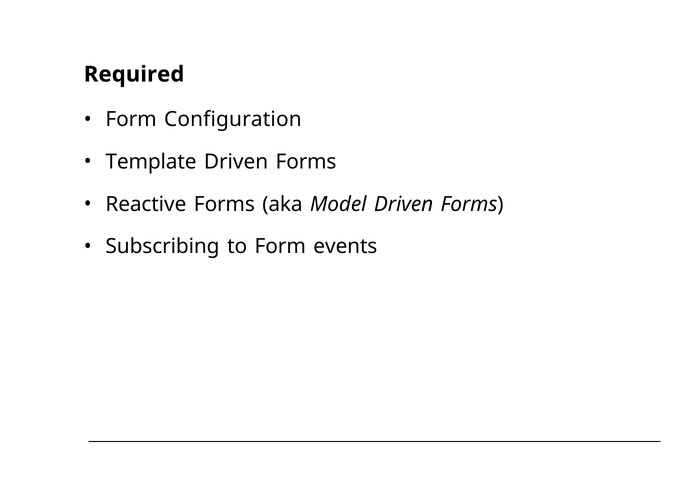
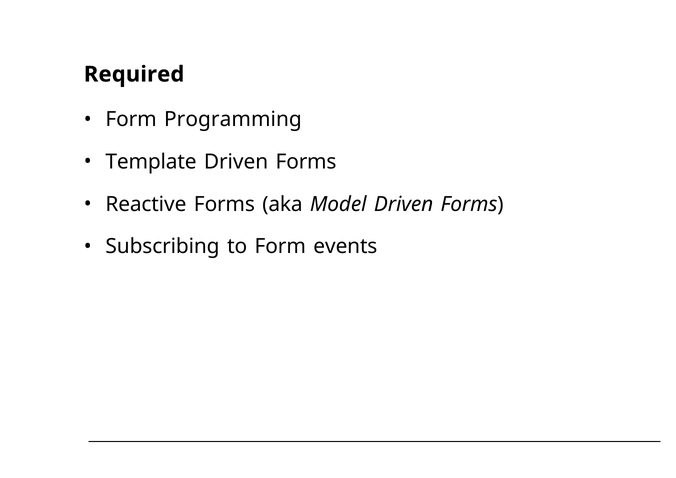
Configuration: Configuration -> Programming (233, 119)
